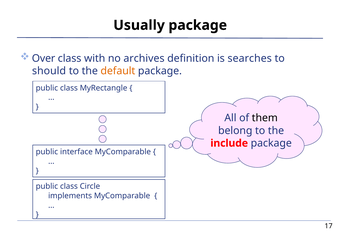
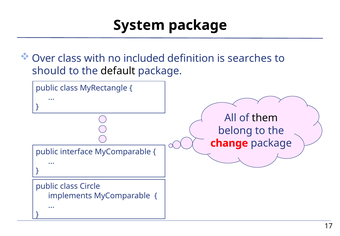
Usually: Usually -> System (139, 25)
archives: archives -> included (144, 58)
default colour: orange -> black (118, 71)
include: include -> change (229, 143)
